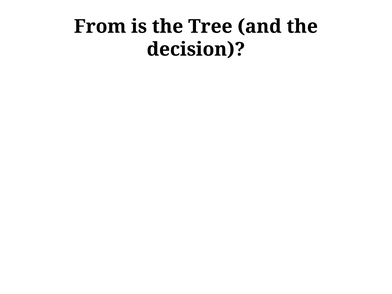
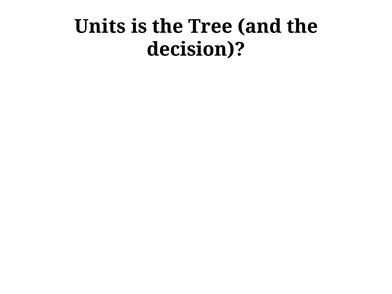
From: From -> Units (100, 26)
